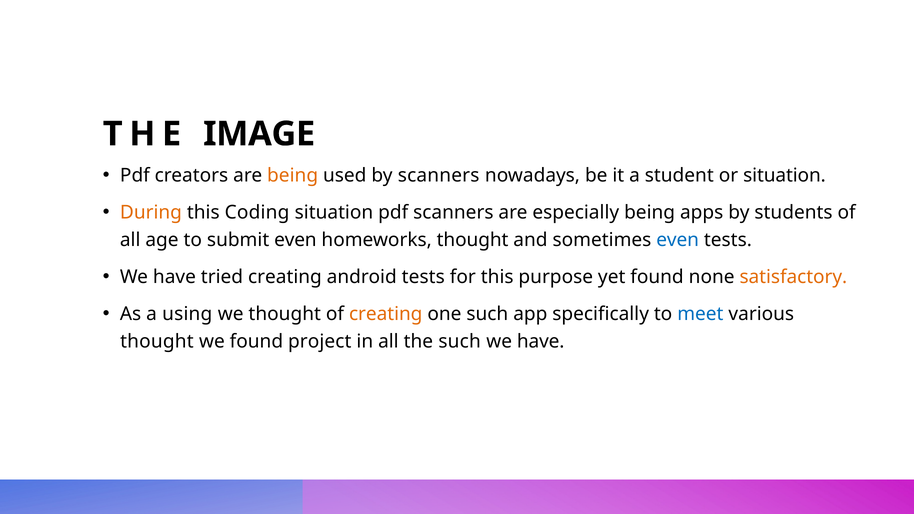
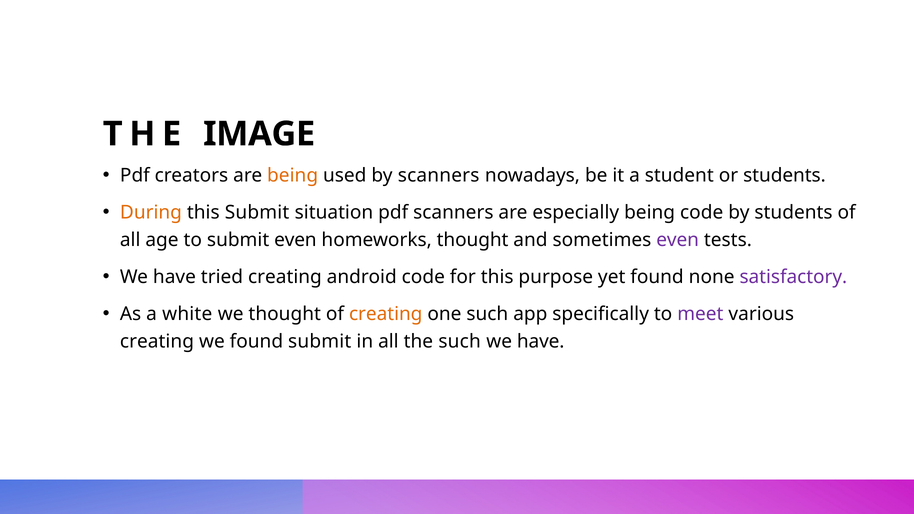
or situation: situation -> students (784, 176)
this Coding: Coding -> Submit (257, 213)
being apps: apps -> code (702, 213)
even colour: blue -> purple (678, 240)
android tests: tests -> code (423, 277)
satisfactory colour: orange -> purple (793, 277)
using: using -> white (187, 314)
meet colour: blue -> purple (700, 314)
thought: thought -> creating (157, 341)
found project: project -> submit (320, 341)
